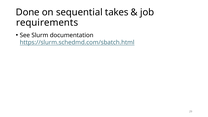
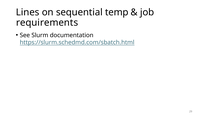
Done: Done -> Lines (28, 12)
takes: takes -> temp (117, 12)
